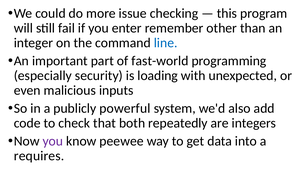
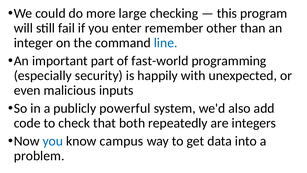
issue: issue -> large (133, 13)
loading: loading -> happily (158, 76)
you colour: purple -> blue (53, 141)
peewee: peewee -> campus (122, 141)
requires: requires -> problem (39, 156)
